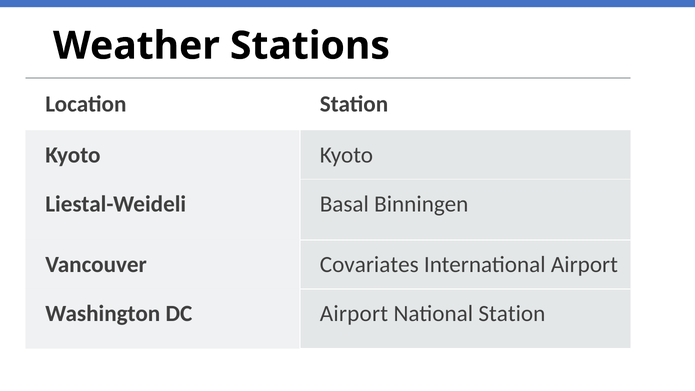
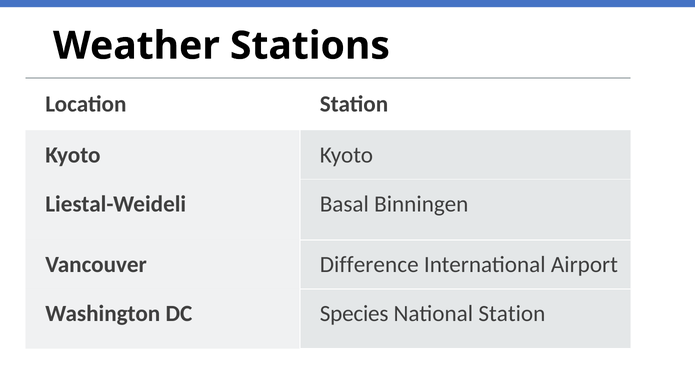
Covariates: Covariates -> Difference (369, 265)
DC Airport: Airport -> Species (354, 314)
